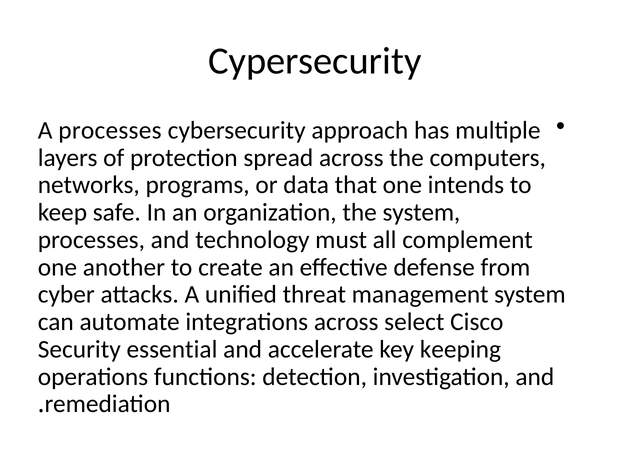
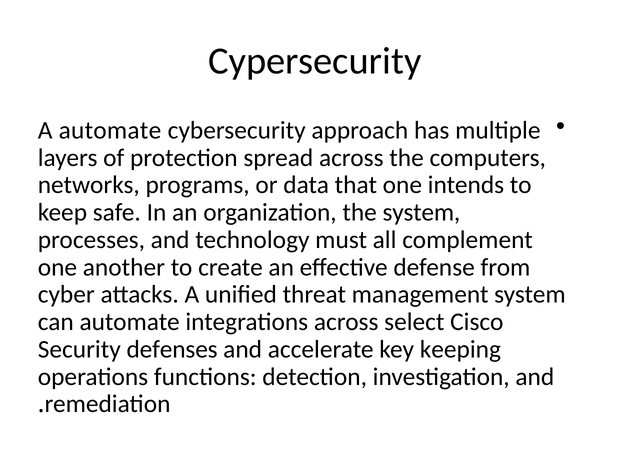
A processes: processes -> automate (110, 130)
essential: essential -> defenses (172, 350)
